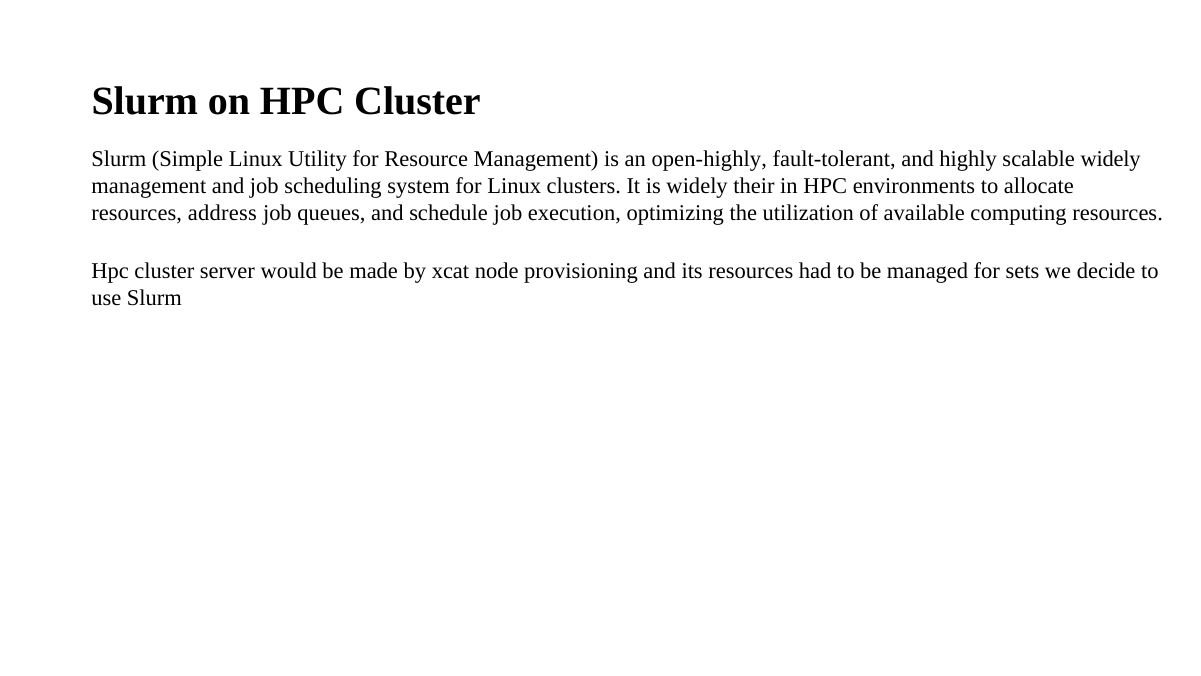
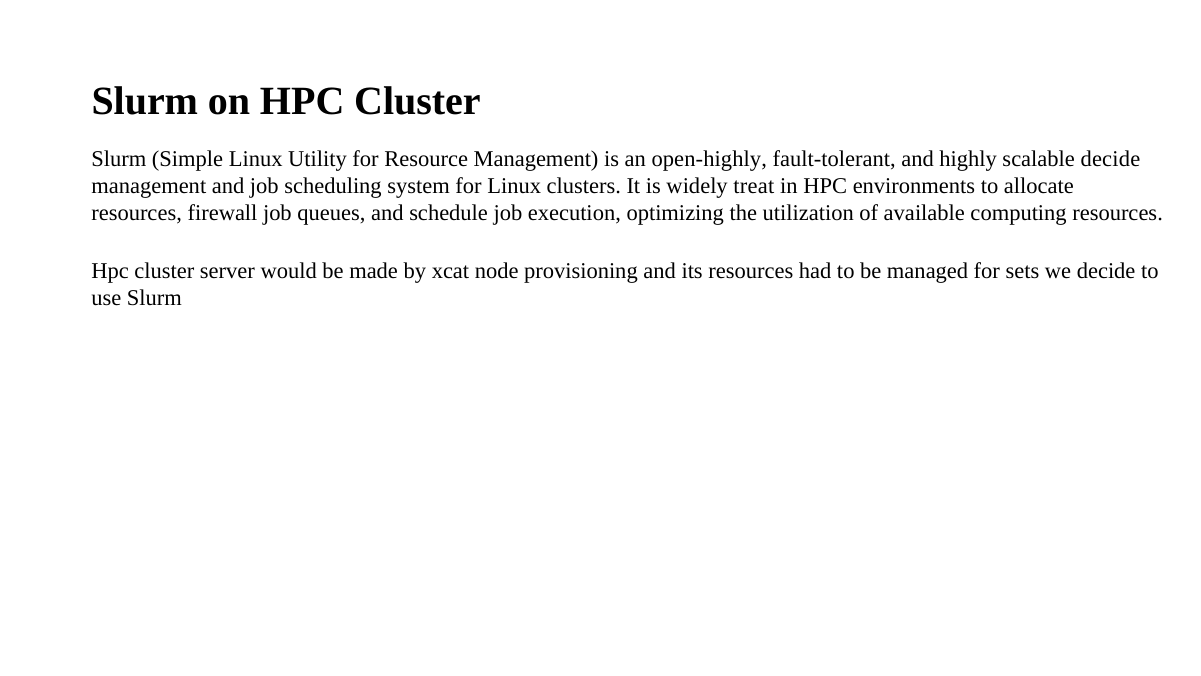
scalable widely: widely -> decide (1110, 159)
their: their -> treat (754, 186)
address: address -> firewall (223, 213)
